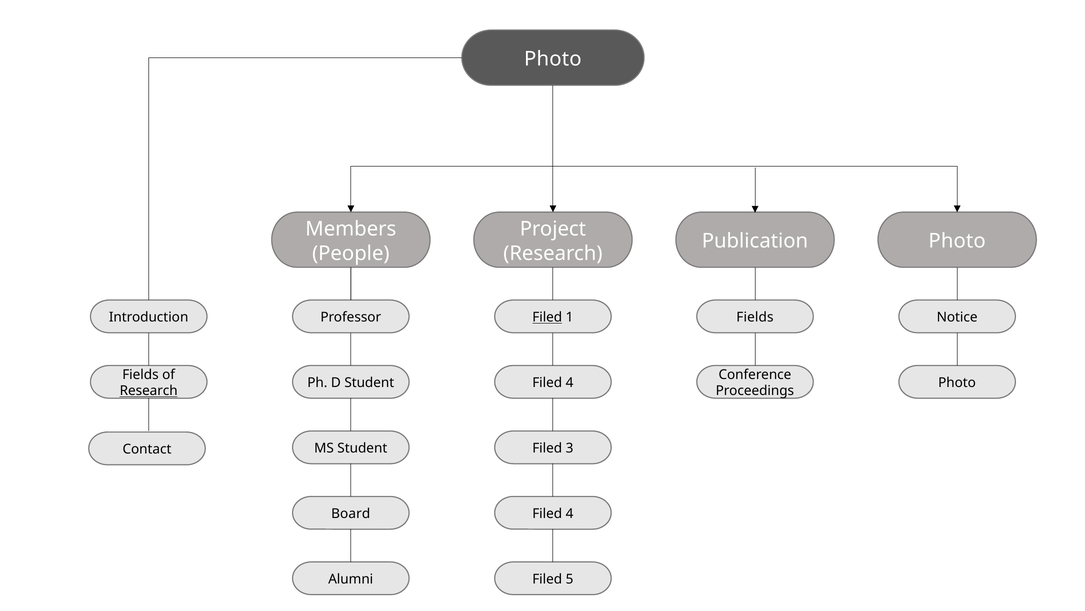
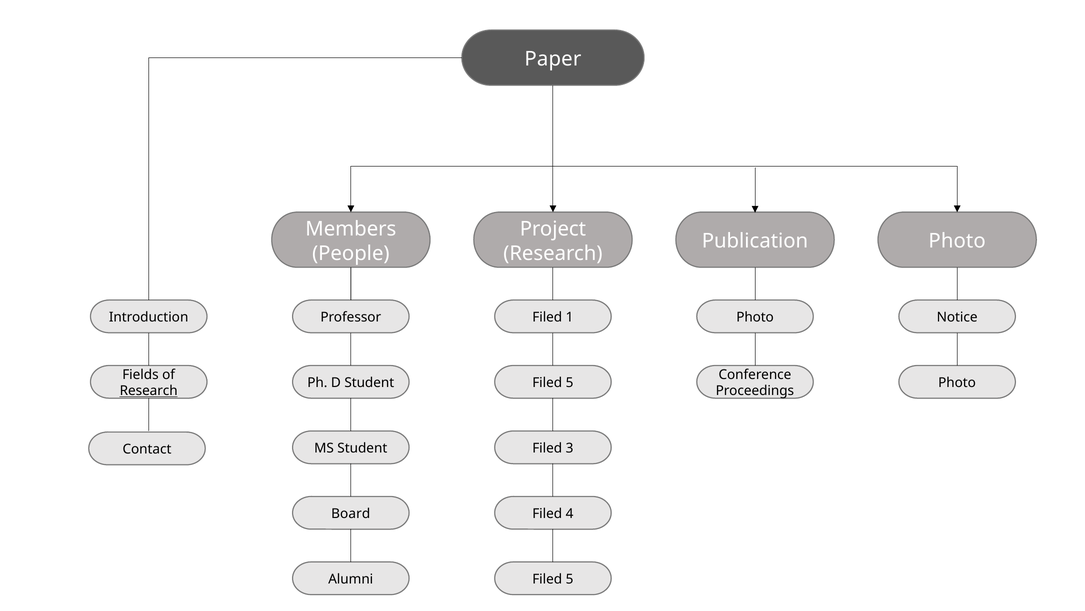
Photo: Photo -> Paper (553, 59)
Filed underline: present -> none (547, 317)
Fields: Fields -> Photo (755, 317)
4: 4 -> 5 (570, 382)
